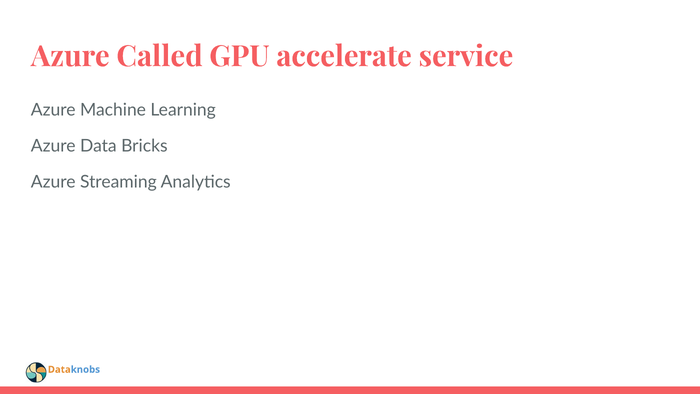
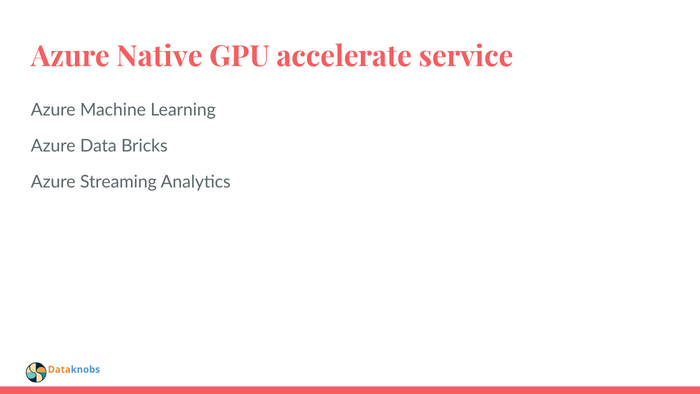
Called: Called -> Native (159, 56)
